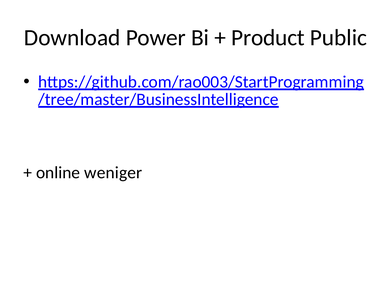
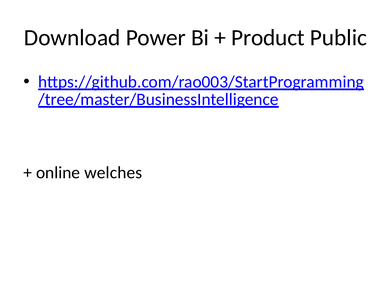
weniger: weniger -> welches (113, 173)
